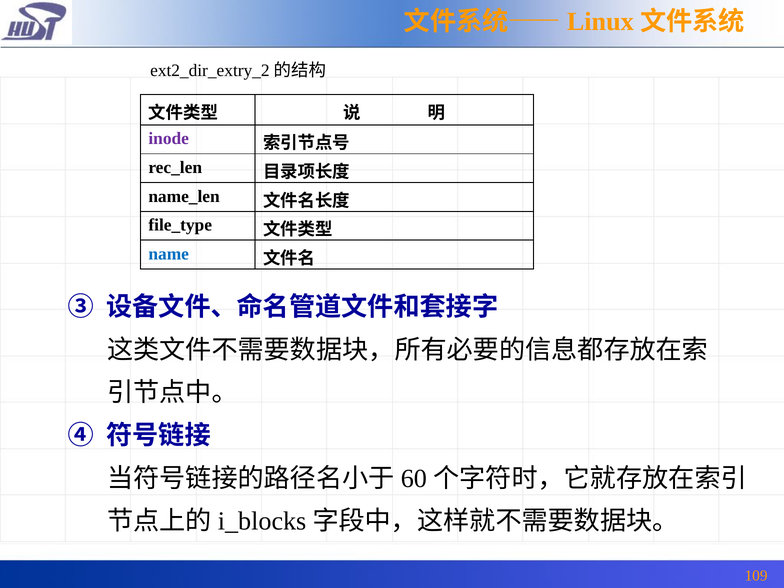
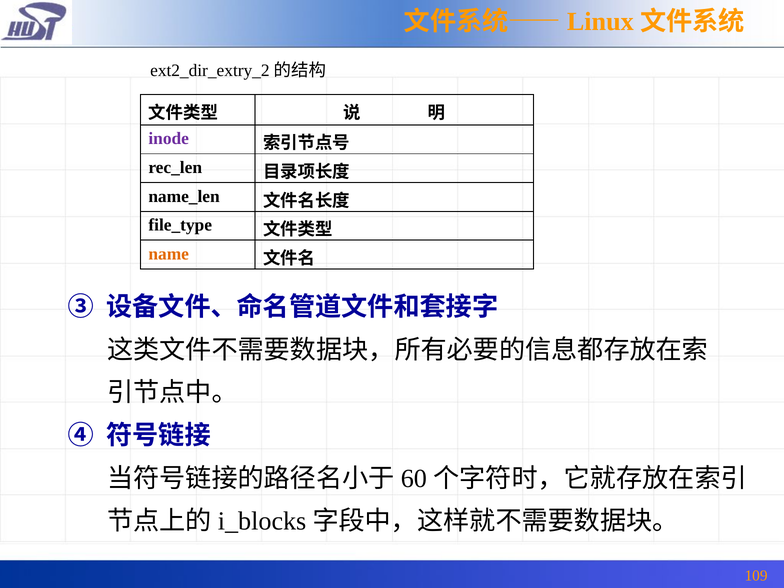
name colour: blue -> orange (169, 254)
